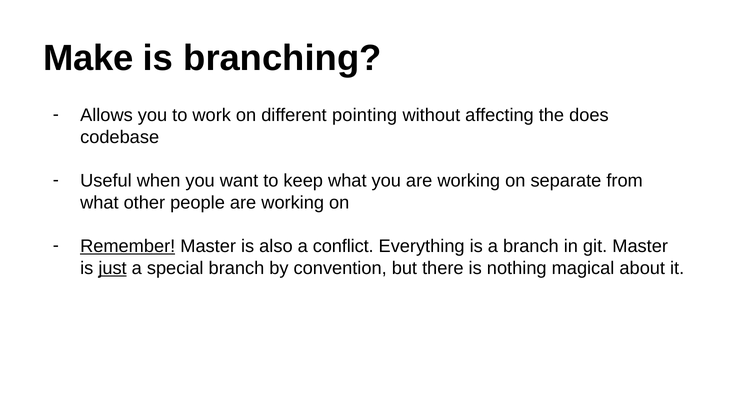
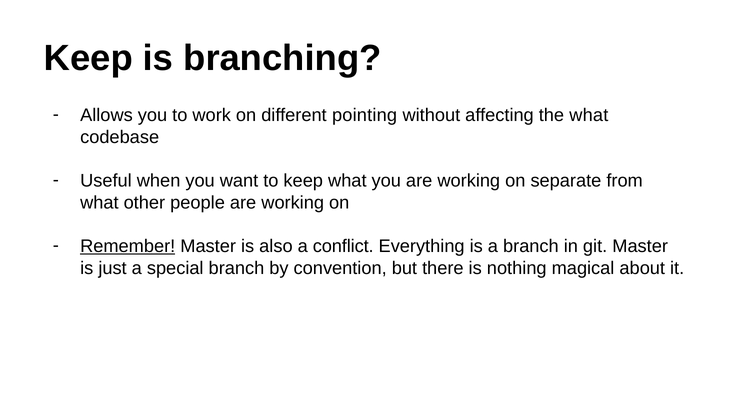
Make: Make -> Keep (88, 58)
the does: does -> what (589, 115)
just underline: present -> none (113, 268)
